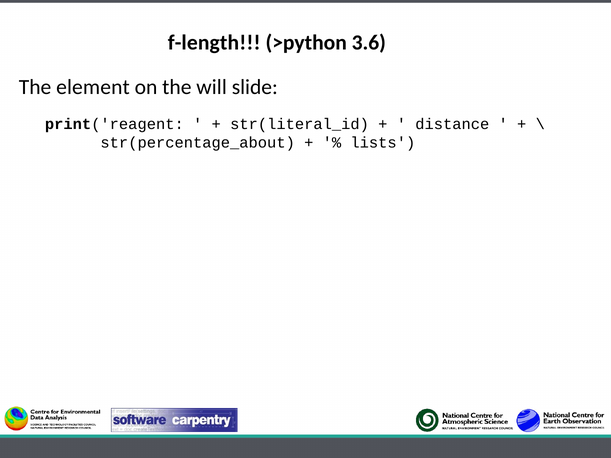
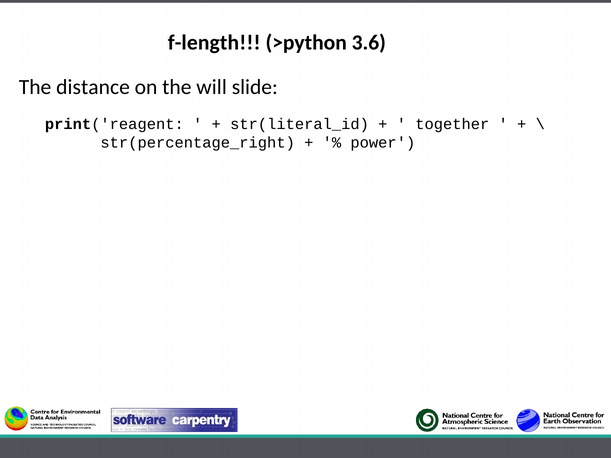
element: element -> distance (93, 87)
distance: distance -> together (452, 124)
str(percentage_about: str(percentage_about -> str(percentage_right (198, 143)
lists: lists -> power (383, 143)
